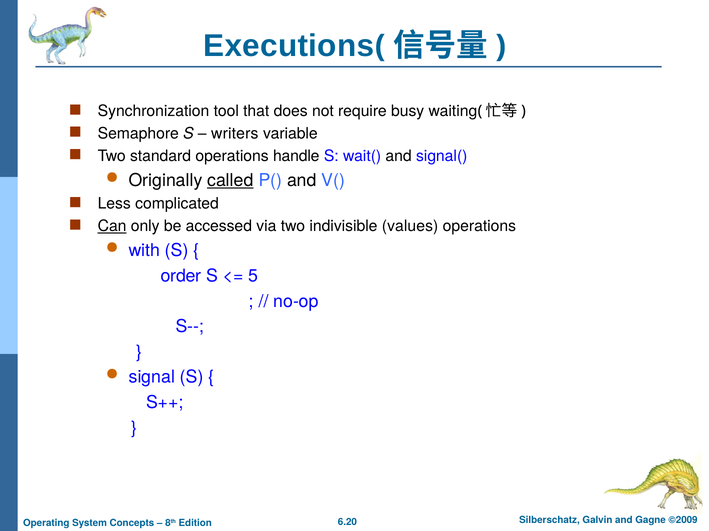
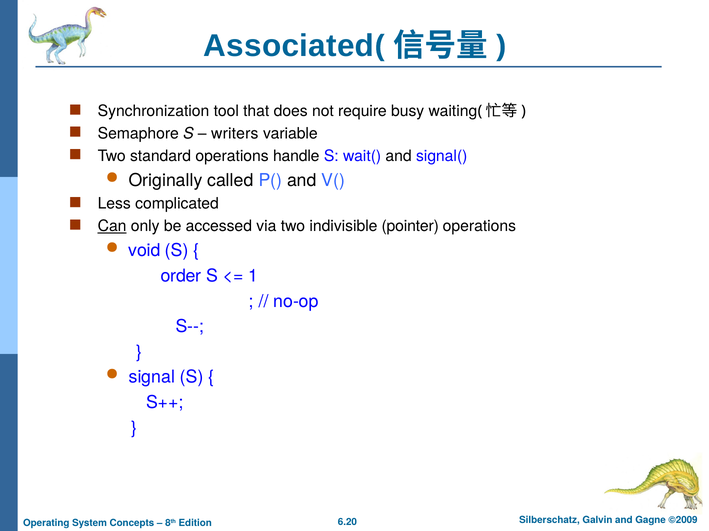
Executions: Executions -> Associated (289, 46)
called underline: present -> none (230, 181)
values: values -> pointer (410, 227)
with: with -> void (144, 251)
5: 5 -> 1 (253, 276)
